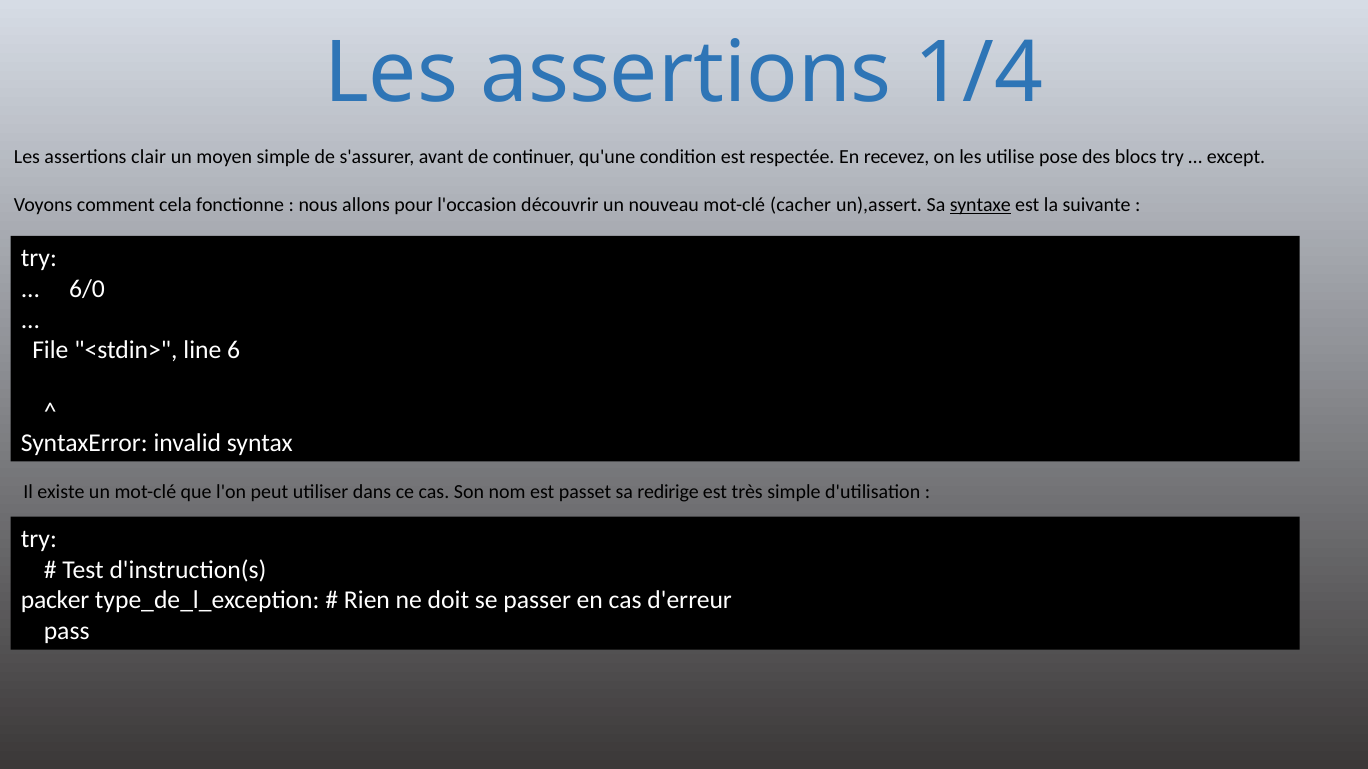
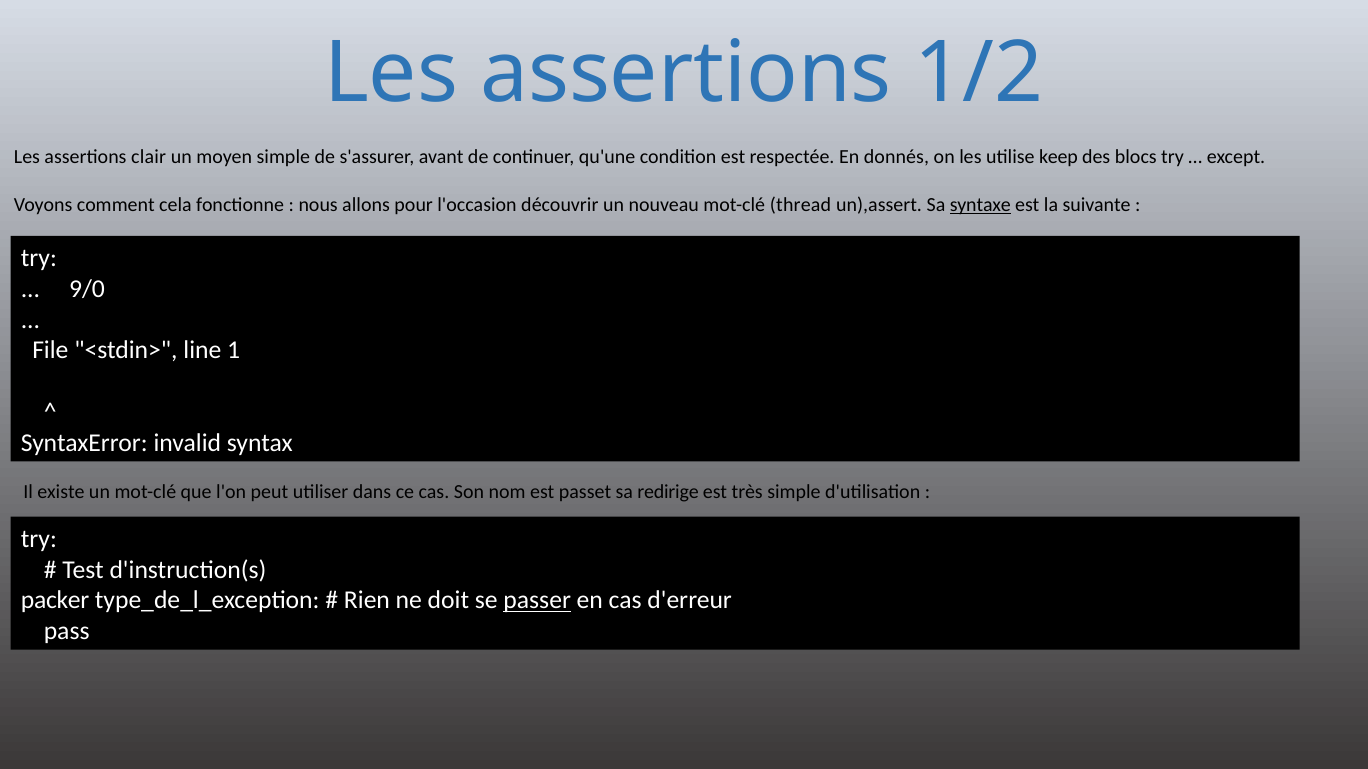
1/4: 1/4 -> 1/2 (979, 74)
recevez: recevez -> donnés (896, 157)
pose: pose -> keep (1059, 157)
cacher: cacher -> thread (801, 205)
6/0: 6/0 -> 9/0 (87, 289)
6: 6 -> 1 (234, 351)
passer underline: none -> present (537, 601)
